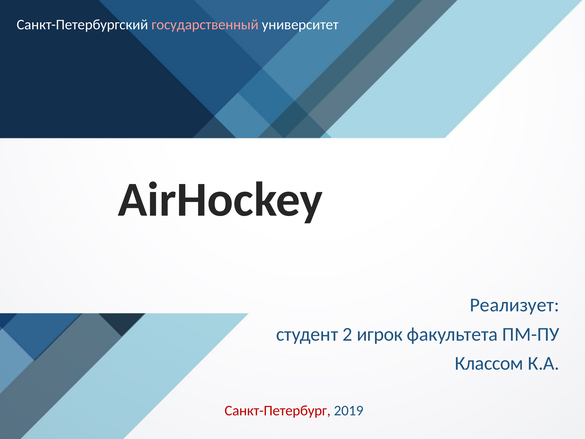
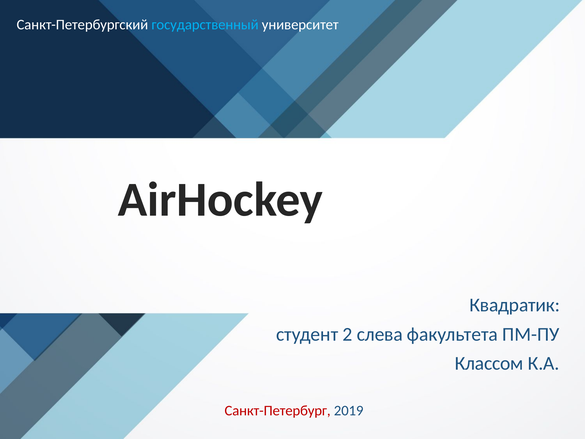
государственный colour: pink -> light blue (205, 25)
Реализует: Реализует -> Квадратик (515, 305)
игрок: игрок -> слева (380, 334)
